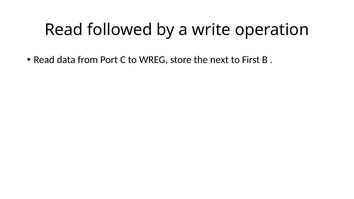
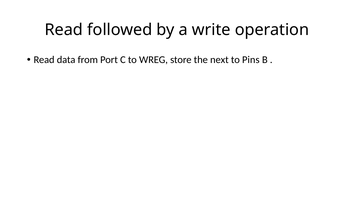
First: First -> Pins (251, 60)
